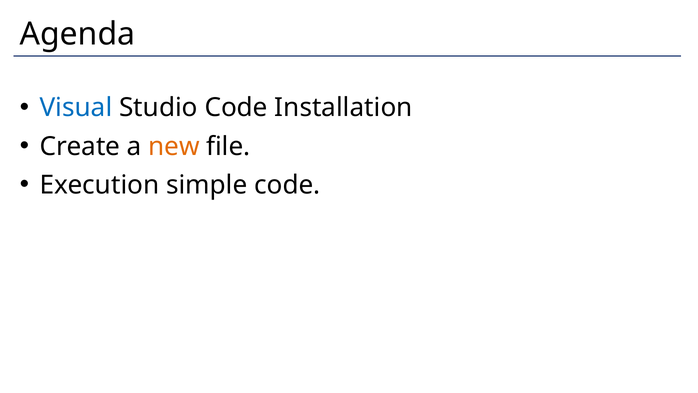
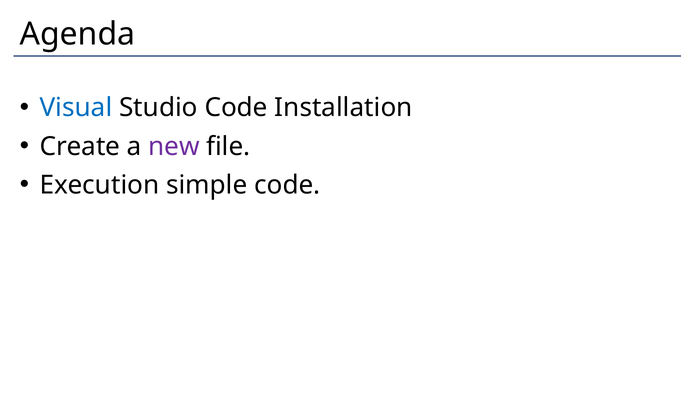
new colour: orange -> purple (174, 146)
